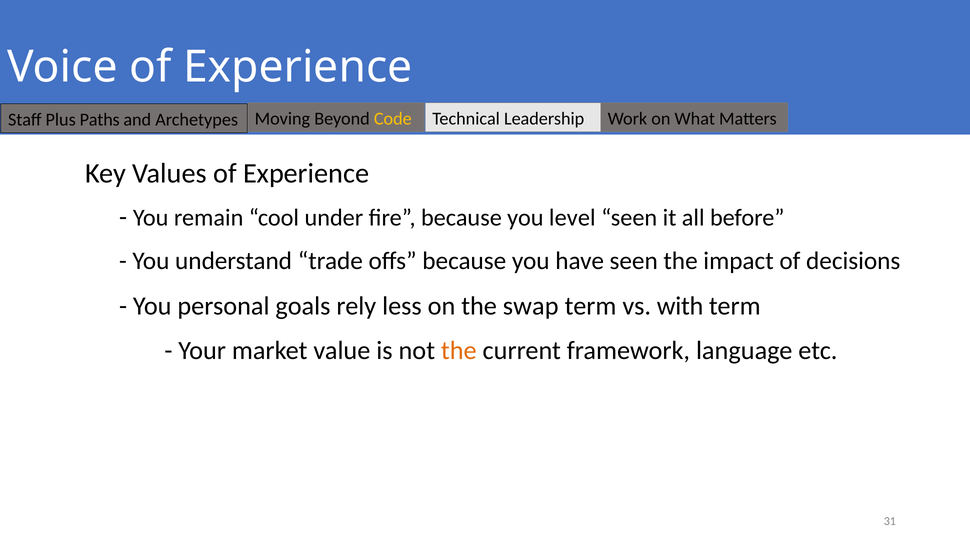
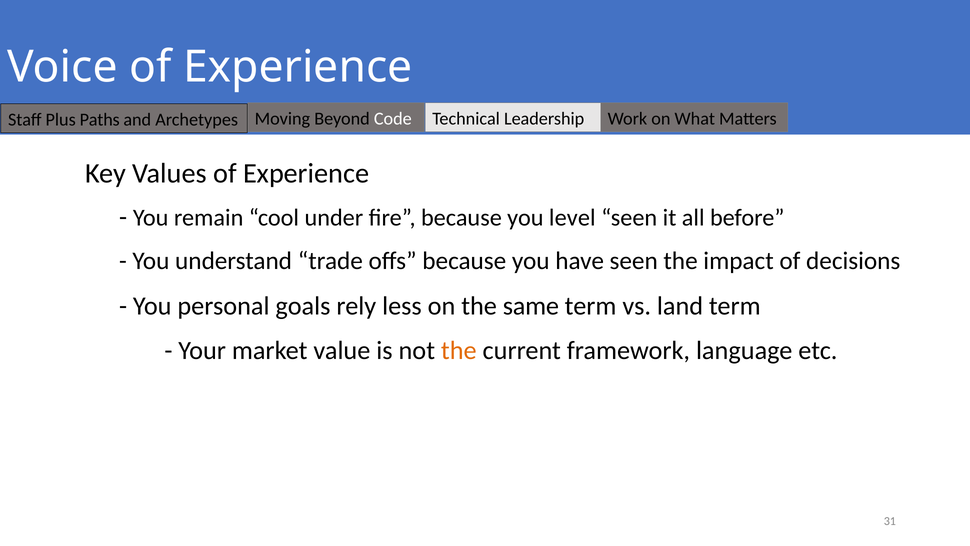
Code colour: yellow -> white (393, 119)
swap: swap -> same (531, 306)
with: with -> land (680, 306)
